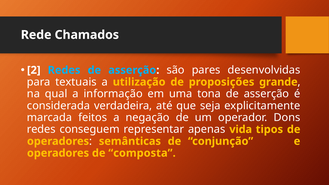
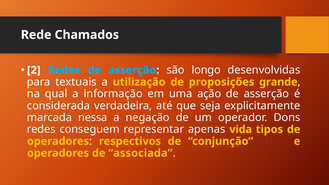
pares: pares -> longo (206, 70)
tona: tona -> ação (209, 94)
feitos: feitos -> nessa (93, 118)
semânticas: semânticas -> respectivos (130, 141)
composta: composta -> associada (142, 153)
